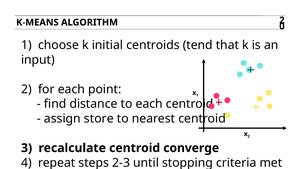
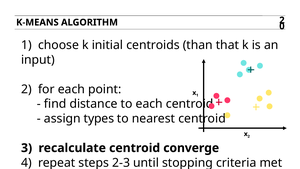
tend: tend -> than (198, 45)
store: store -> types (99, 118)
